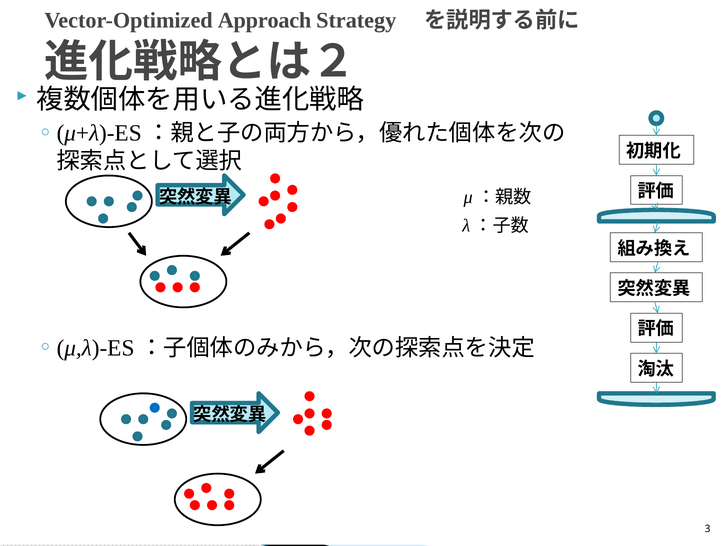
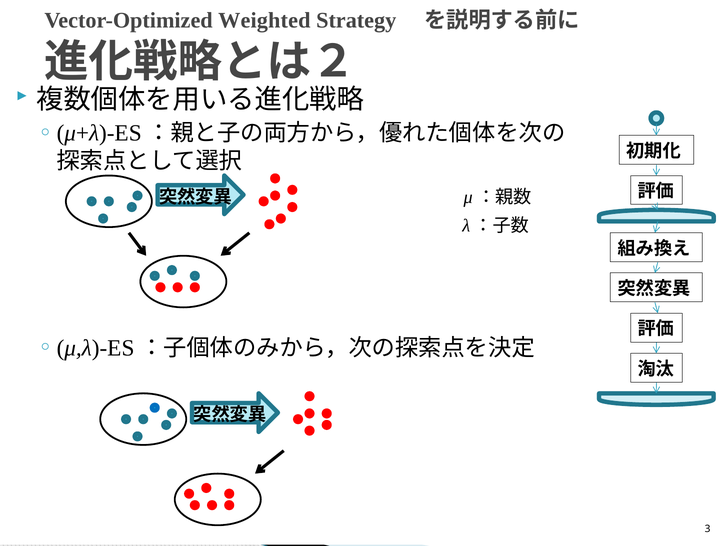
Approach: Approach -> Weighted (264, 20)
